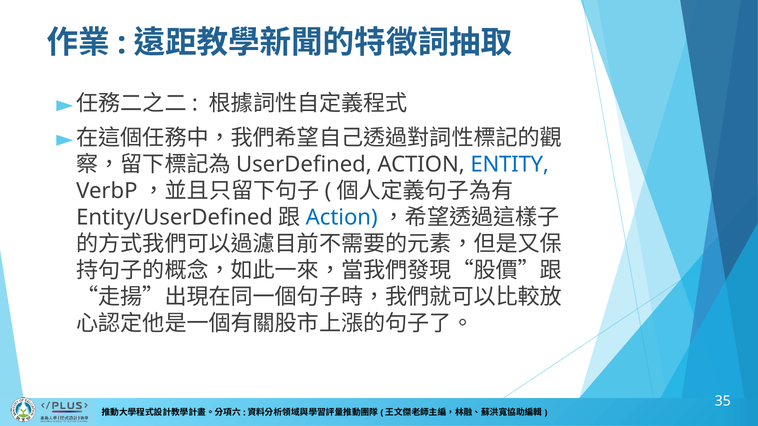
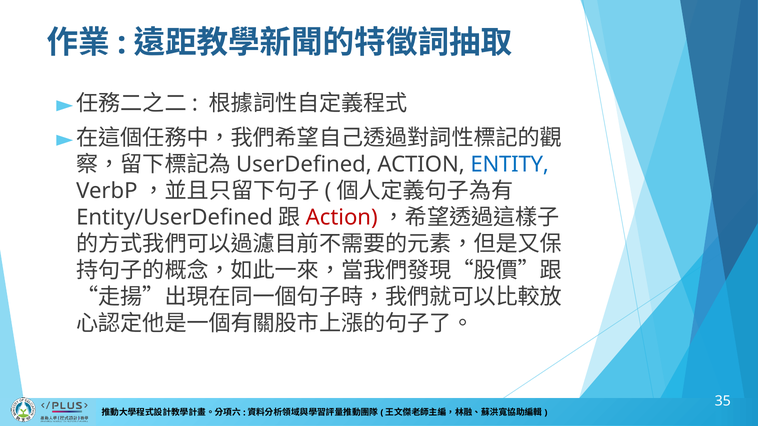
Action colour: blue -> red (342, 218)
